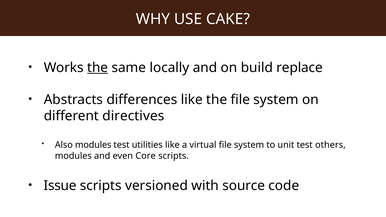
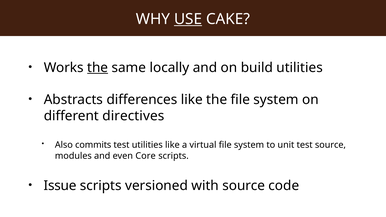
USE underline: none -> present (188, 19)
build replace: replace -> utilities (300, 68)
Also modules: modules -> commits (93, 145)
test others: others -> source (330, 145)
